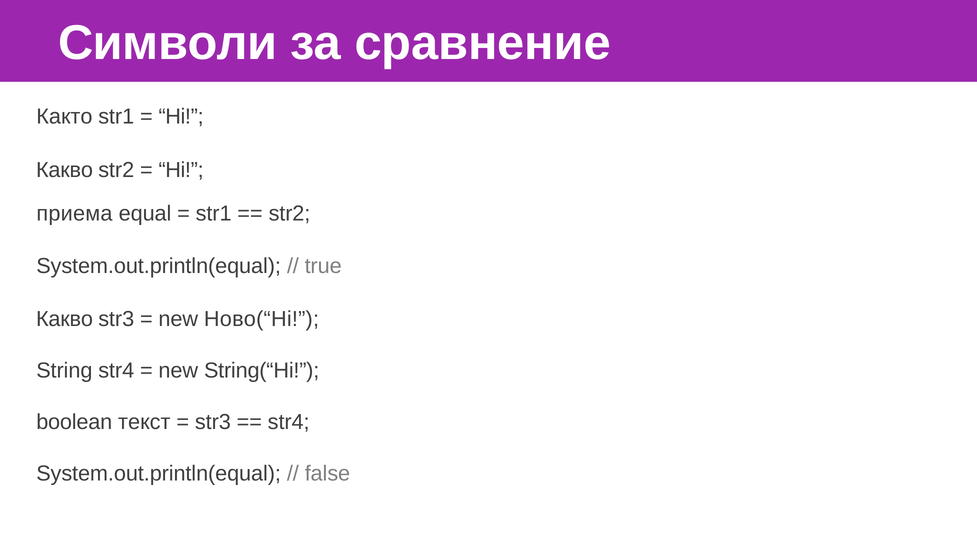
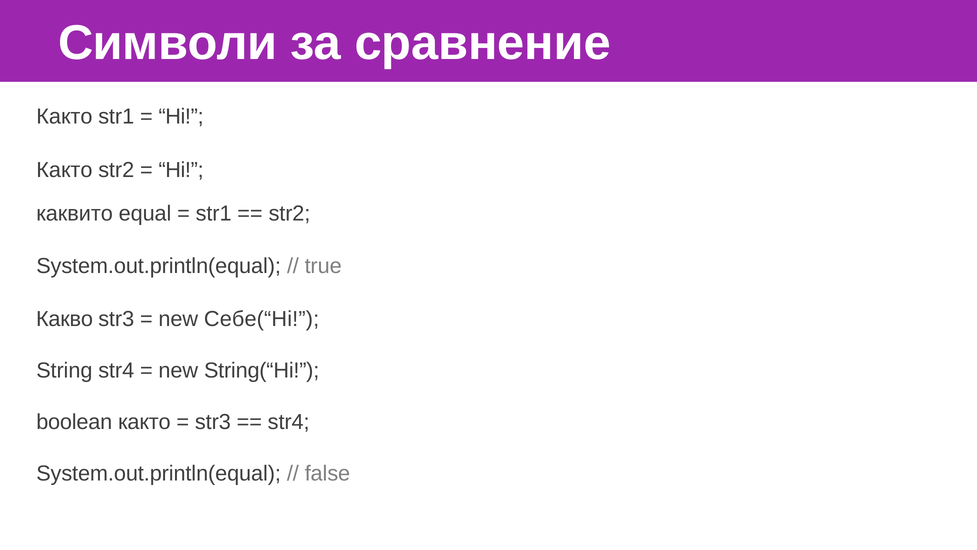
Какво: Какво -> Както (64, 170)
приема: приема -> каквито (75, 213)
Ново(“Hi: Ново(“Hi -> Себе(“Hi (262, 319)
boolean текст: текст -> както (144, 422)
